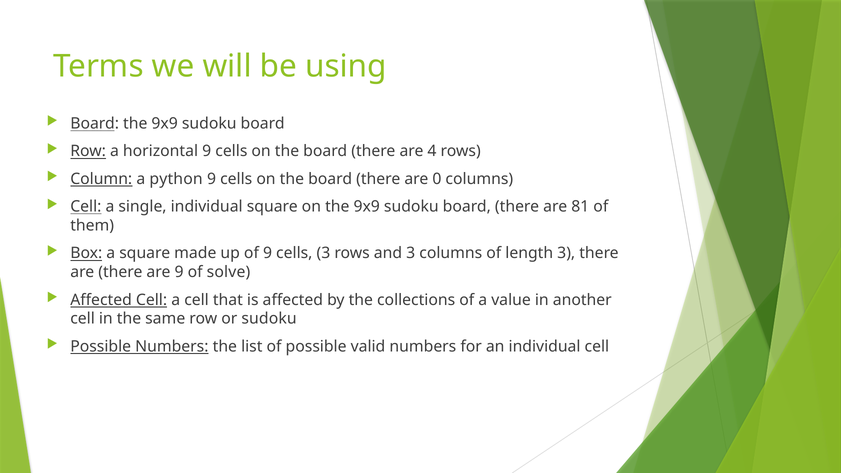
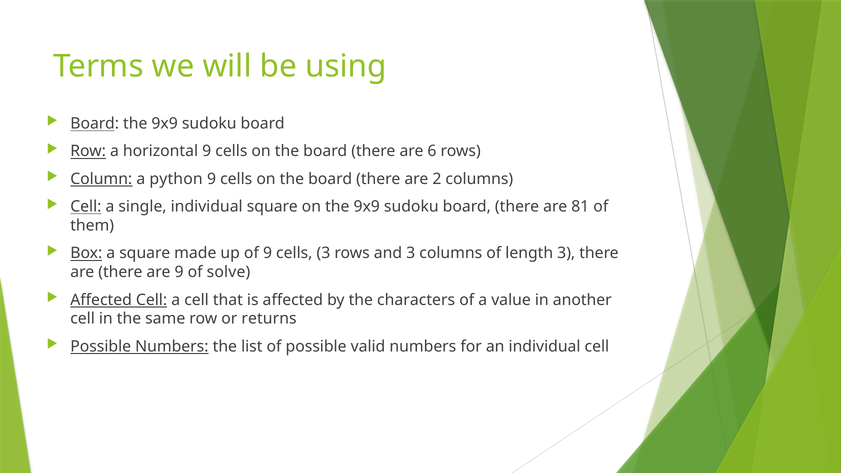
4: 4 -> 6 (432, 151)
0: 0 -> 2 (437, 179)
collections: collections -> characters (416, 300)
or sudoku: sudoku -> returns (269, 319)
